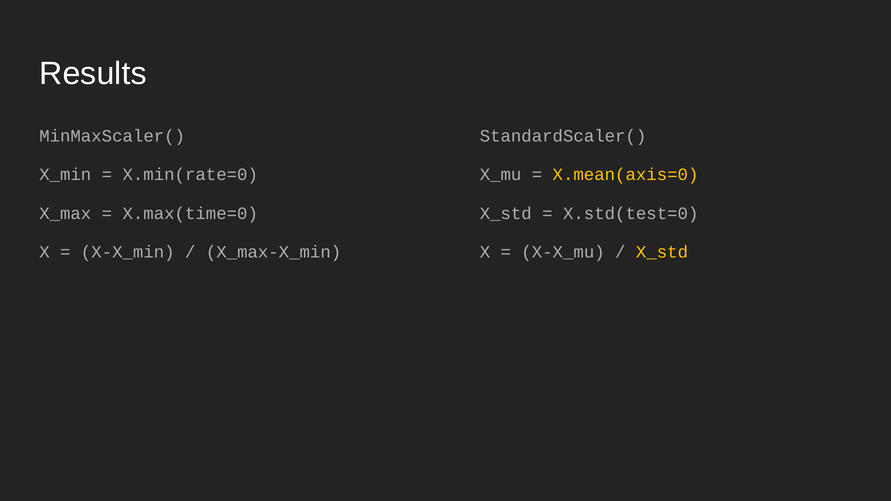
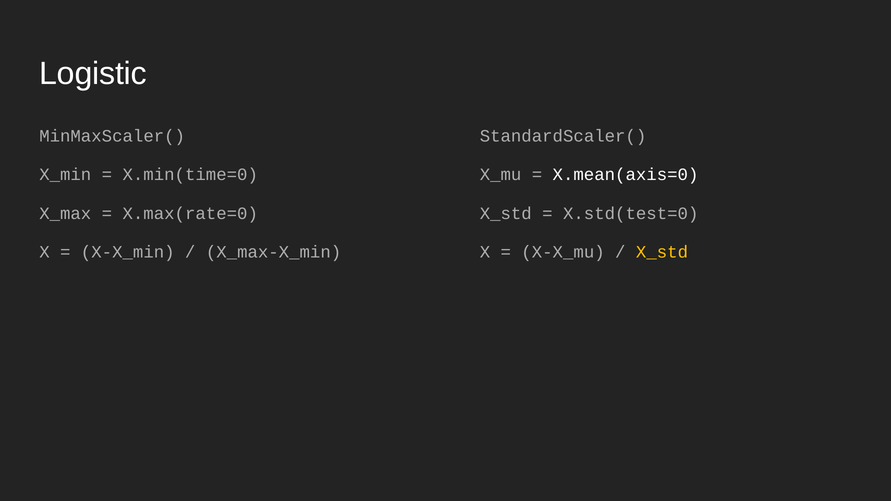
Results: Results -> Logistic (93, 74)
X.min(rate=0: X.min(rate=0 -> X.min(time=0 (190, 175)
X.mean(axis=0 colour: yellow -> white (626, 175)
X.max(time=0: X.max(time=0 -> X.max(rate=0 (190, 214)
